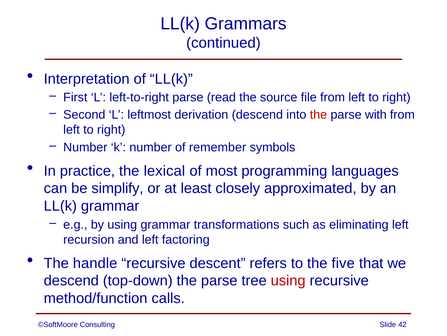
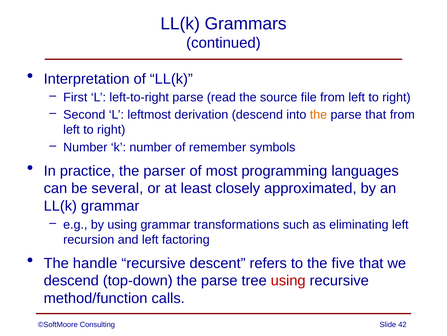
the colour: red -> orange (318, 115)
parse with: with -> that (376, 115)
lexical: lexical -> parser (164, 171)
simplify: simplify -> several (117, 188)
